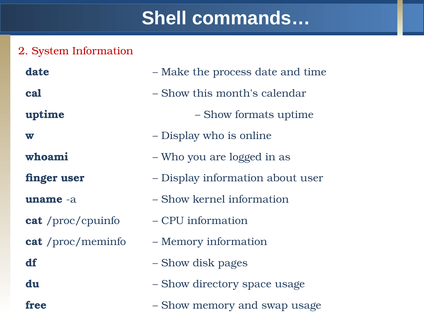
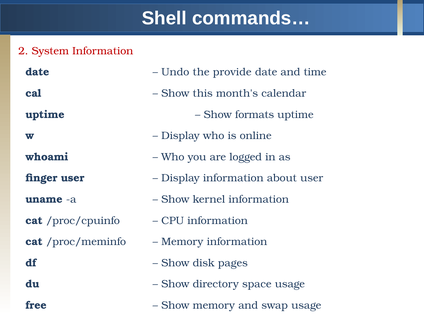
Make: Make -> Undo (175, 72)
process: process -> provide (232, 72)
